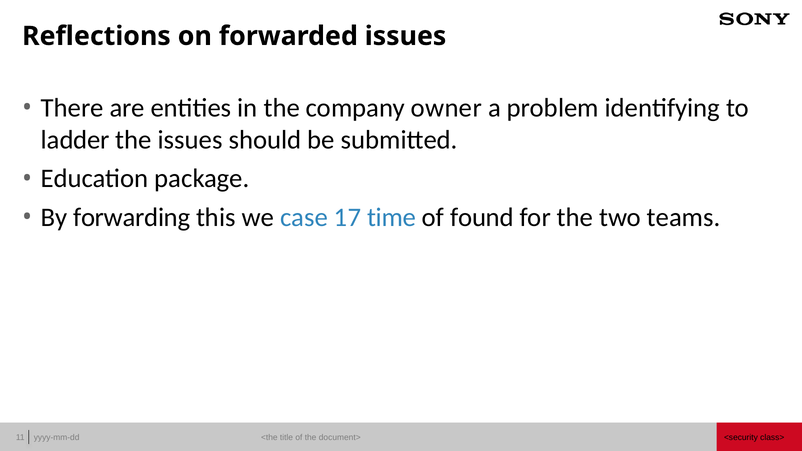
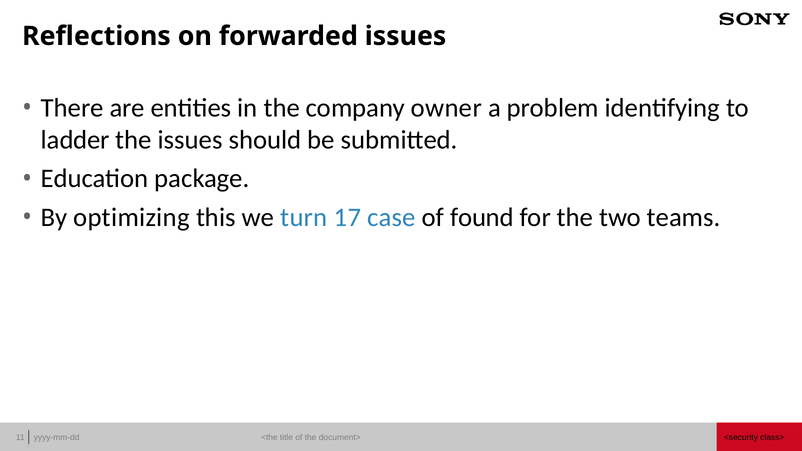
forwarding: forwarding -> optimizing (132, 218)
case: case -> turn (304, 218)
time: time -> case (391, 218)
